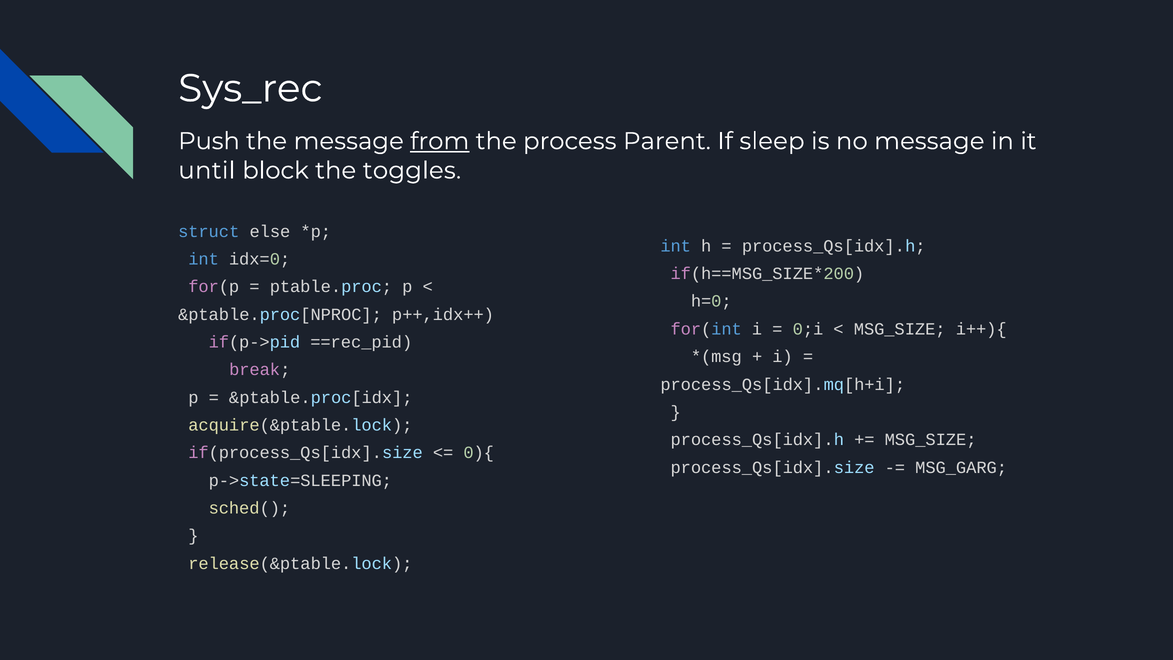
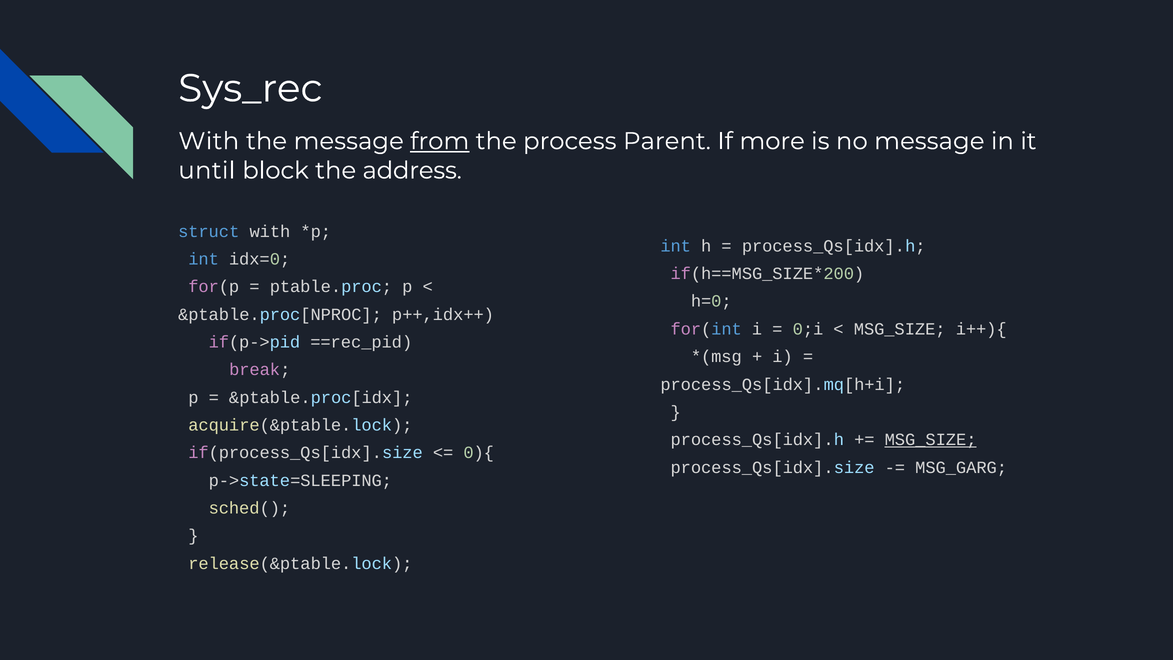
Push: Push -> With (209, 141)
sleep: sleep -> more (772, 141)
toggles: toggles -> address (412, 170)
struct else: else -> with (270, 231)
MSG_SIZE underline: none -> present (931, 440)
